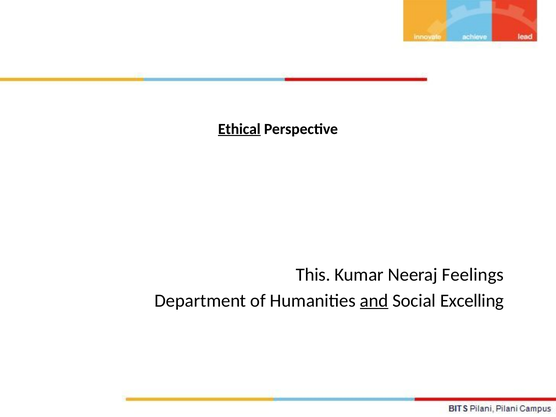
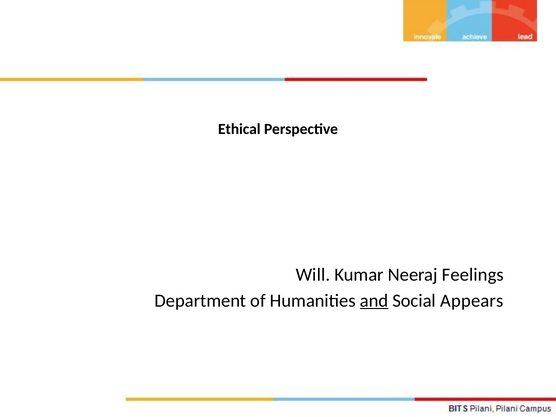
Ethical underline: present -> none (239, 129)
This: This -> Will (313, 275)
Excelling: Excelling -> Appears (472, 301)
